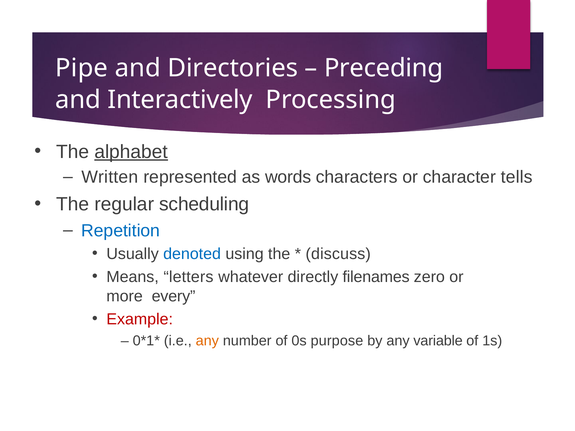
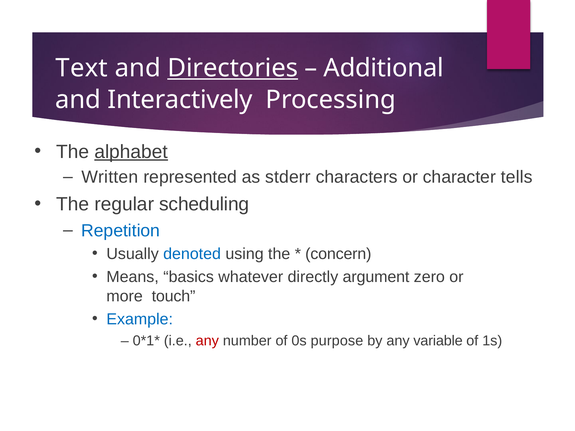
Pipe: Pipe -> Text (82, 68)
Directories underline: none -> present (233, 68)
Preceding: Preceding -> Additional (384, 68)
words: words -> stderr (288, 177)
discuss: discuss -> concern (338, 254)
letters: letters -> basics (189, 277)
filenames: filenames -> argument (376, 277)
every: every -> touch (174, 296)
Example colour: red -> blue (140, 319)
any colour: orange -> red (207, 341)
